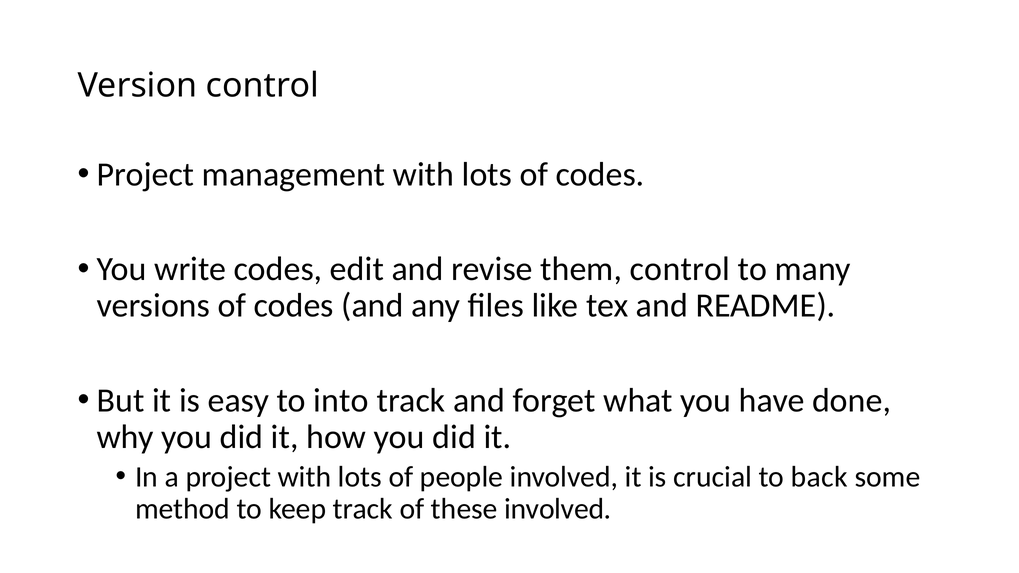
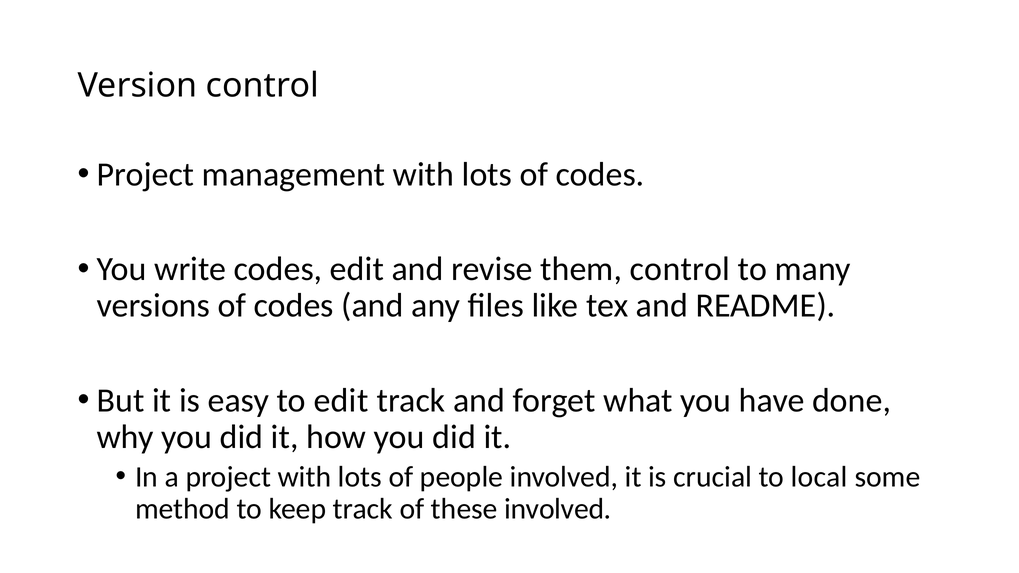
to into: into -> edit (341, 401)
back: back -> local (819, 477)
